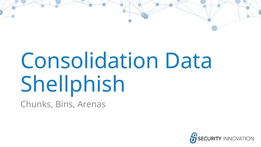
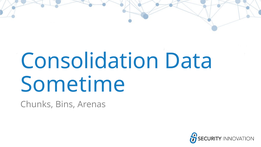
Shellphish: Shellphish -> Sometime (73, 84)
